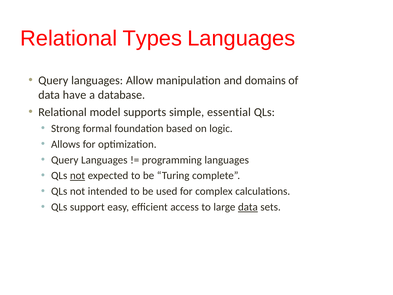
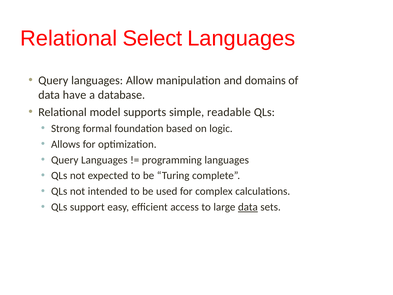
Types: Types -> Select (152, 38)
essential: essential -> readable (229, 112)
not underline: present -> none (78, 175)
